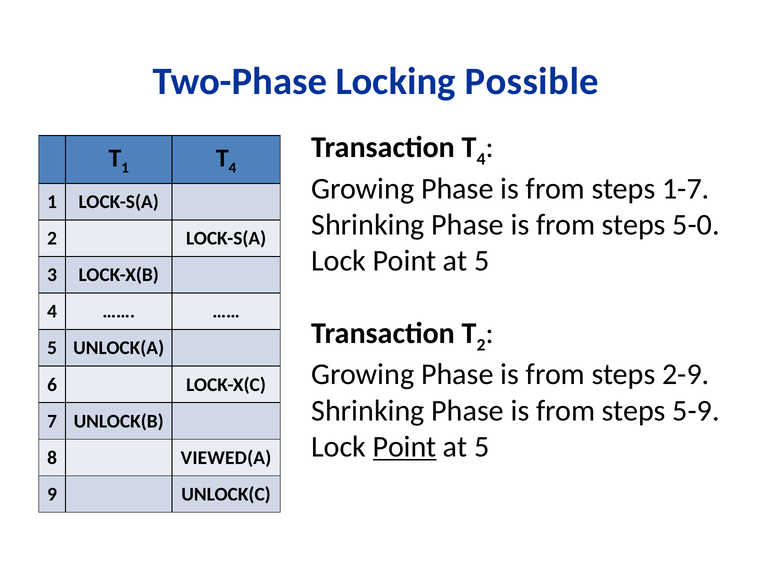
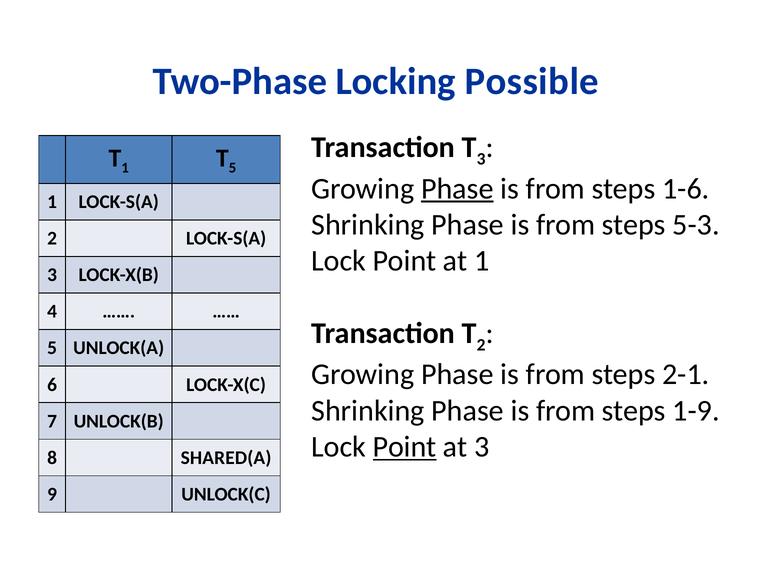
4: 4 -> 3 (481, 159)
4: 4 -> 5 (233, 168)
Phase underline: none -> present (457, 189)
1-7: 1-7 -> 1-6 (686, 189)
5-0: 5-0 -> 5-3 (696, 225)
5: 5 -> 1 (482, 261)
2-9: 2-9 -> 2-1 (686, 375)
5-9: 5-9 -> 1-9 (696, 411)
5: 5 -> 3 (482, 447)
VIEWED(A: VIEWED(A -> SHARED(A (226, 458)
